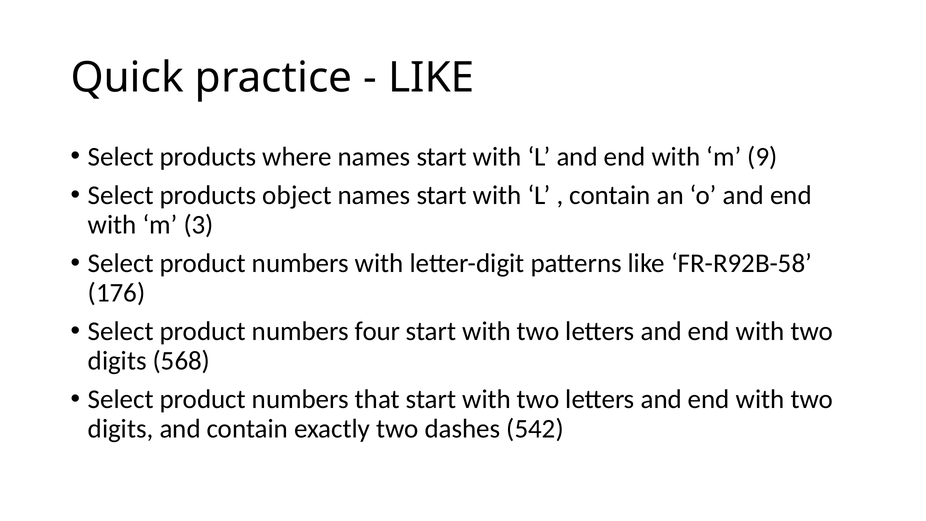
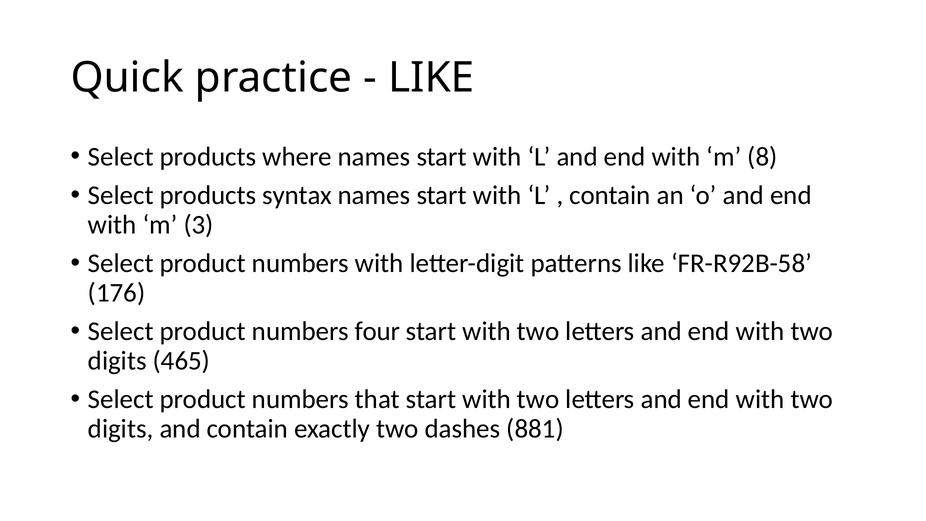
9: 9 -> 8 (762, 157)
object: object -> syntax (297, 195)
568: 568 -> 465 (181, 361)
542: 542 -> 881 (535, 429)
